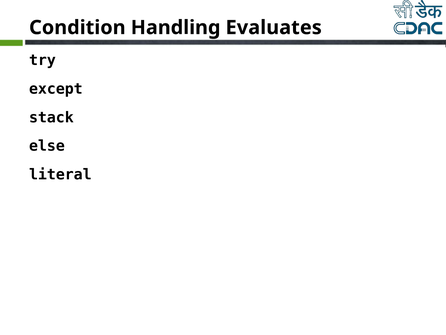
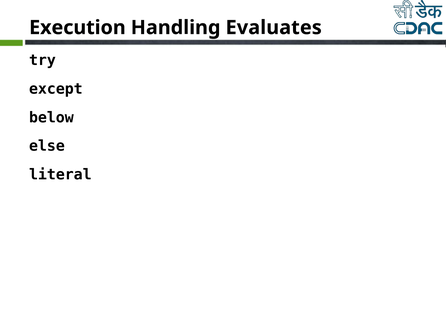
Condition: Condition -> Execution (77, 28)
stack: stack -> below (51, 117)
